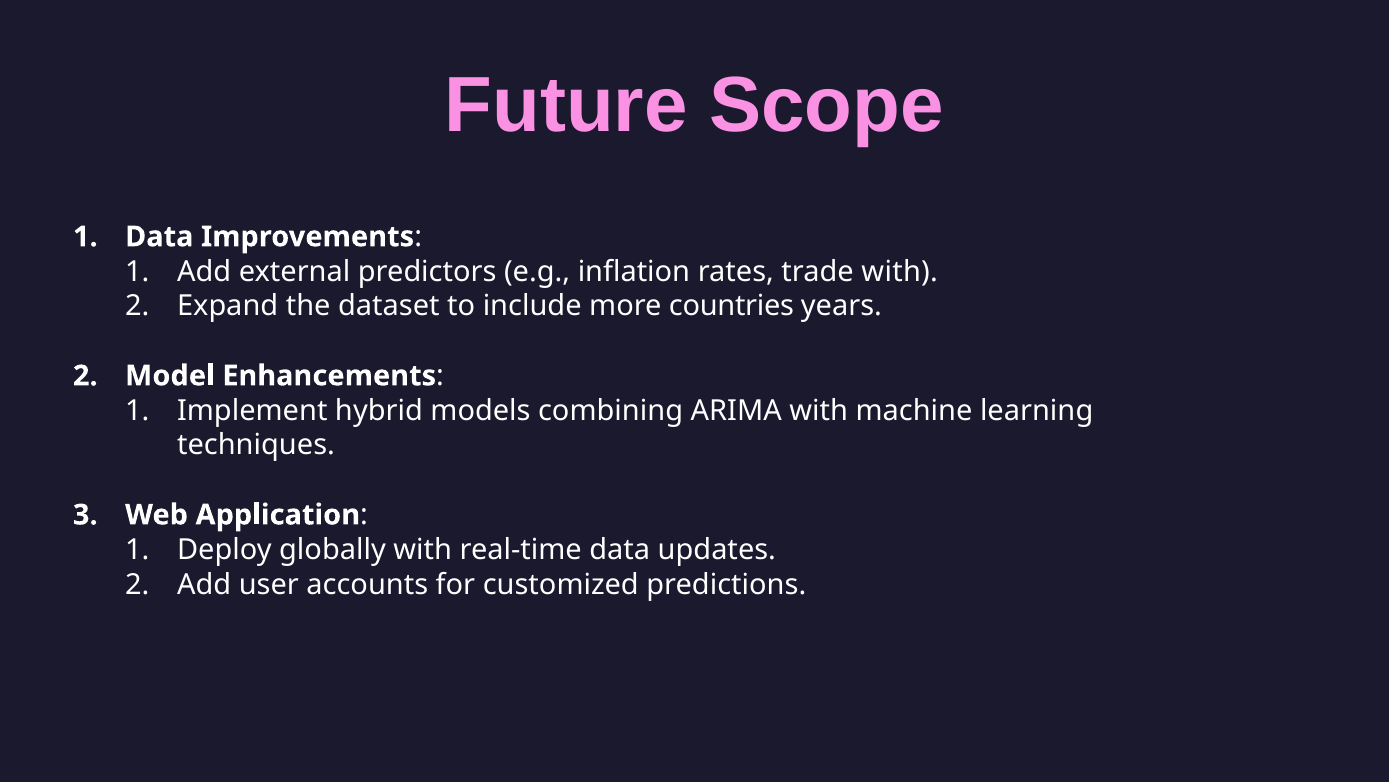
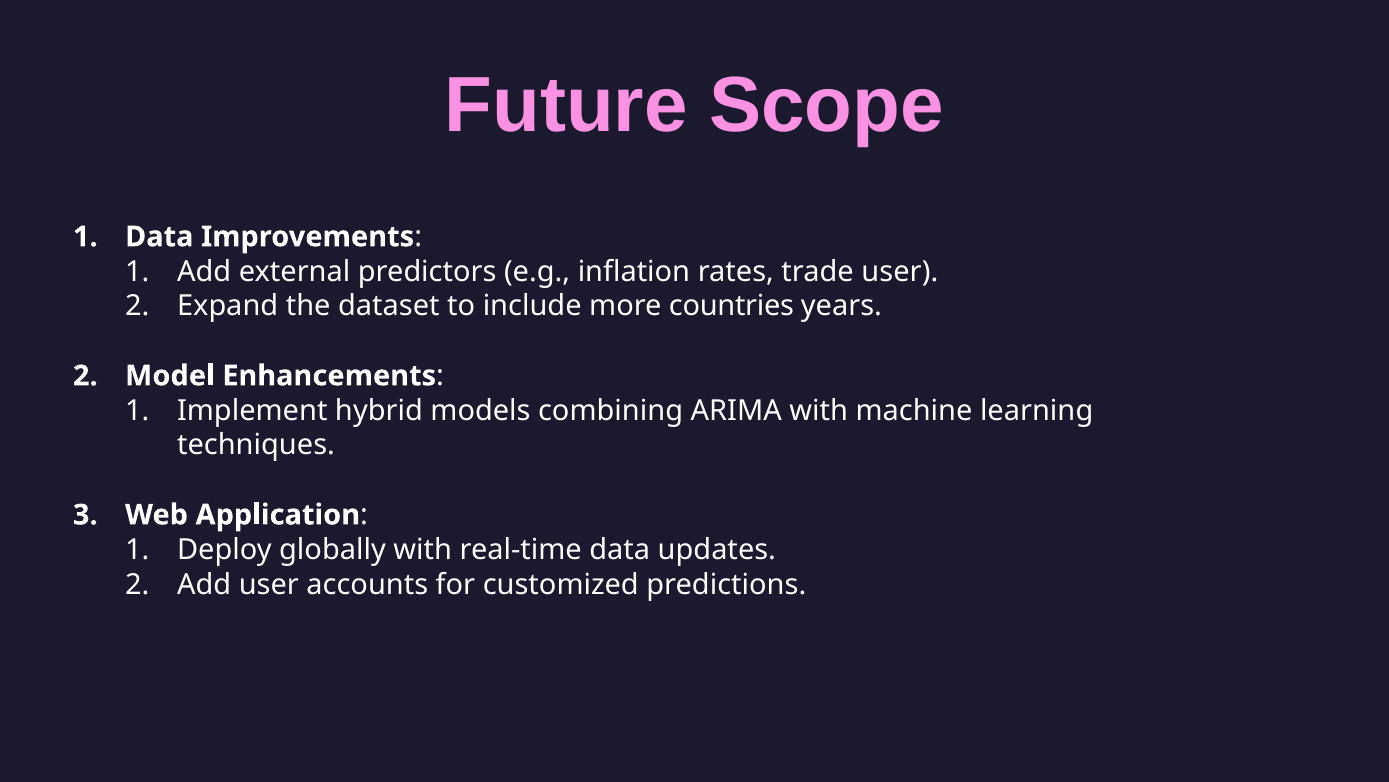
trade with: with -> user (900, 271)
